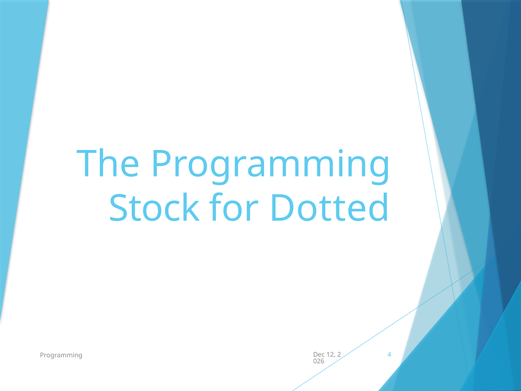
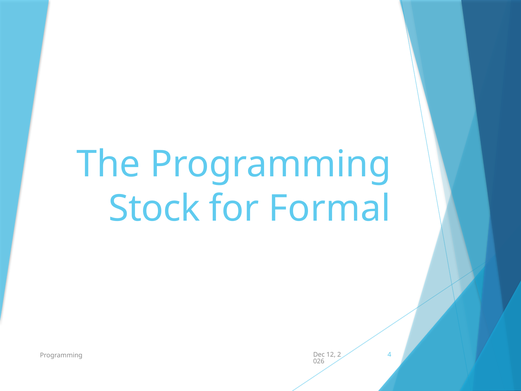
Dotted: Dotted -> Formal (330, 209)
